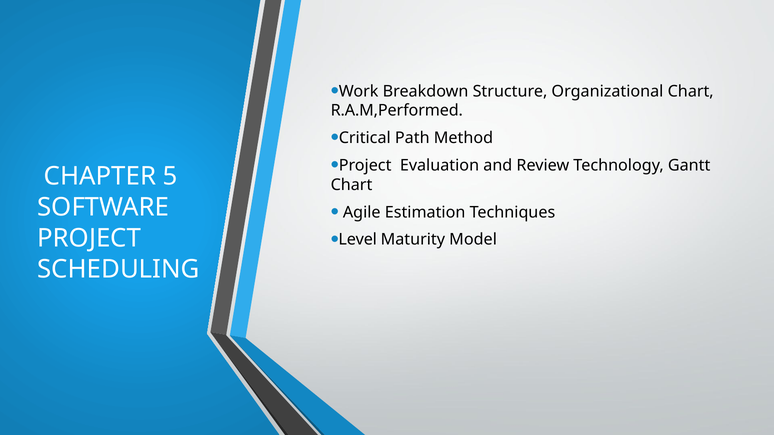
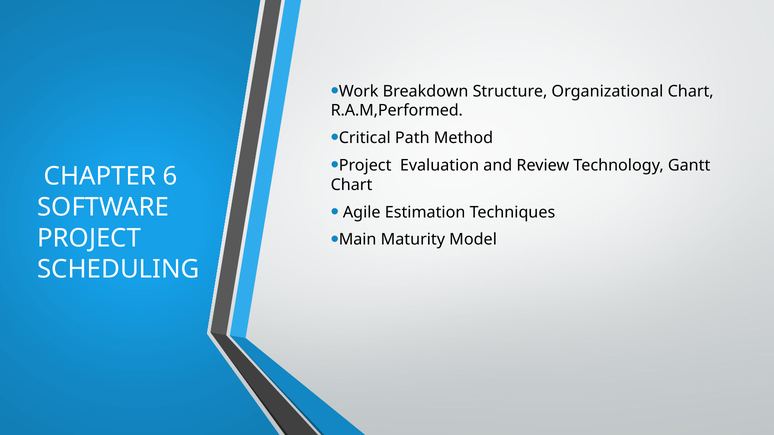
5: 5 -> 6 (170, 176)
Level: Level -> Main (358, 240)
